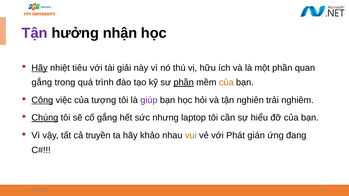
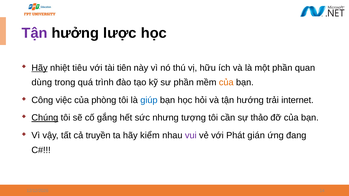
nhận: nhận -> lược (120, 33)
giải: giải -> tiên (124, 68)
gắng: gắng -> dùng (42, 83)
phần underline: present -> none (184, 83)
Công underline: present -> none (42, 100)
tượng: tượng -> phòng (104, 100)
giúp colour: purple -> blue (149, 100)
nghiên: nghiên -> hướng (250, 100)
nghiêm: nghiêm -> internet (297, 100)
laptop: laptop -> tượng (194, 118)
hiểu: hiểu -> thảo (259, 118)
khảo: khảo -> kiểm (150, 136)
vui colour: orange -> purple (191, 136)
